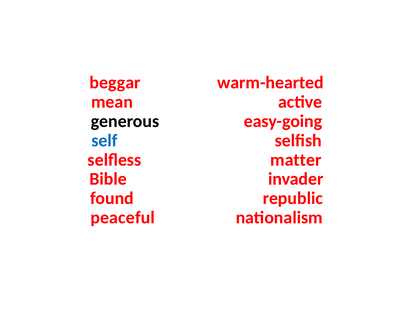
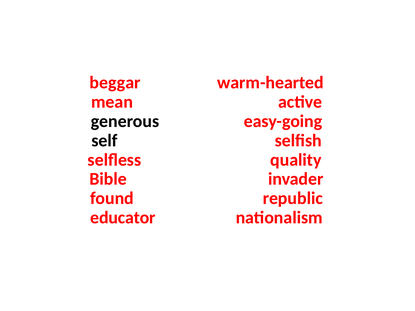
self colour: blue -> black (104, 141)
matter: matter -> quality (296, 160)
peaceful: peaceful -> educator (123, 218)
